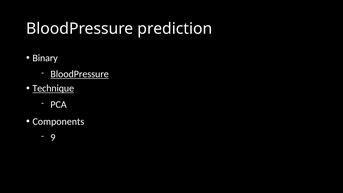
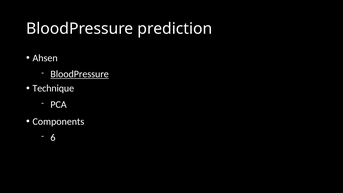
Binary: Binary -> Ahsen (45, 58)
Technique underline: present -> none (53, 88)
9: 9 -> 6 (53, 138)
